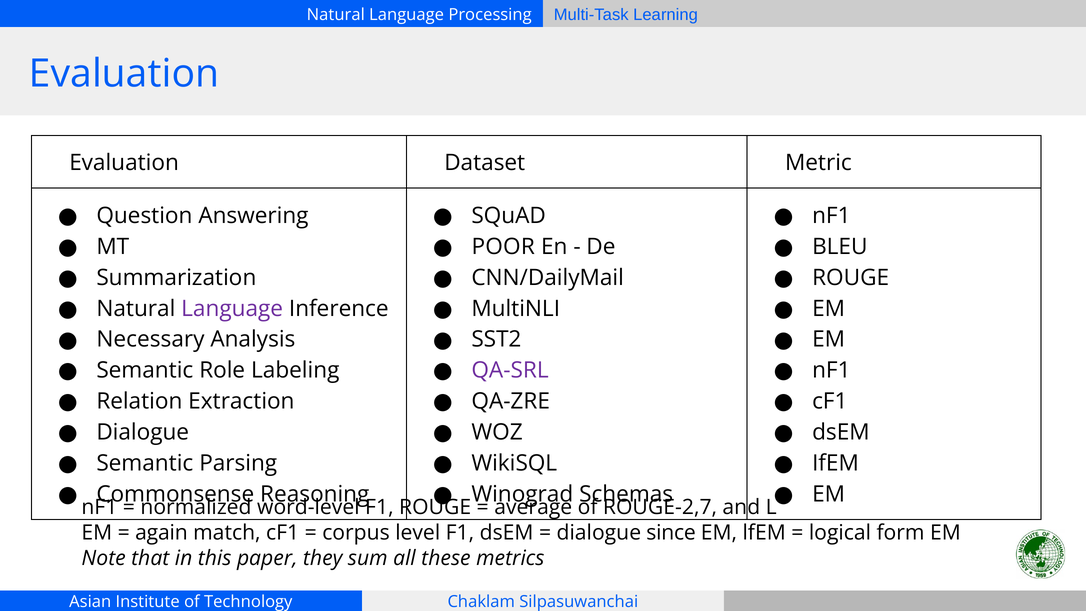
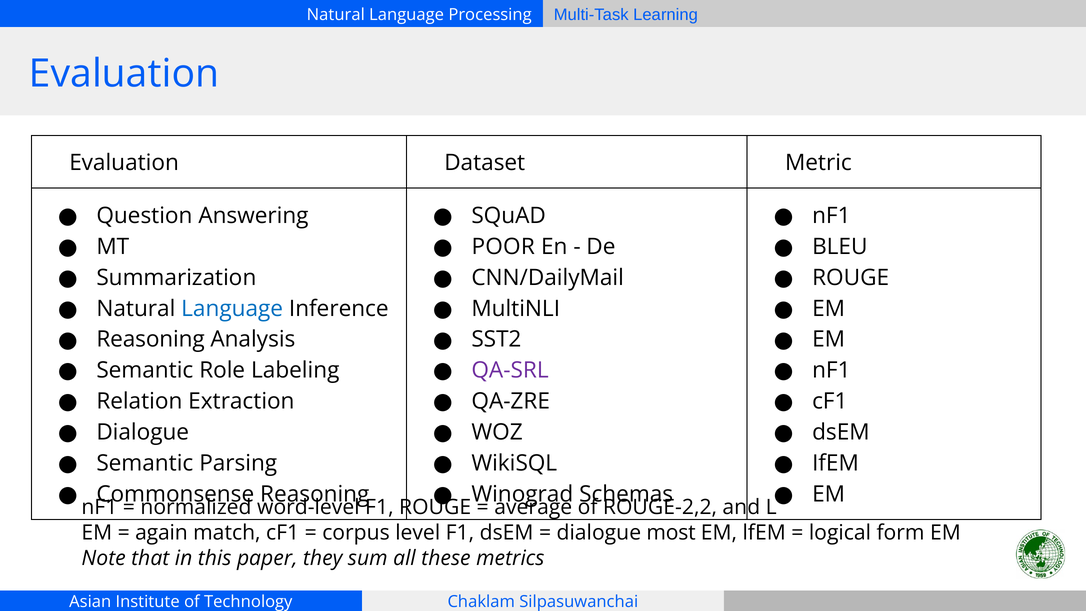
Language colour: purple -> blue (232, 309)
Necessary: Necessary -> Reasoning (151, 339)
ROUGE-2,7: ROUGE-2,7 -> ROUGE-2,2 (660, 507)
since: since -> most (671, 533)
